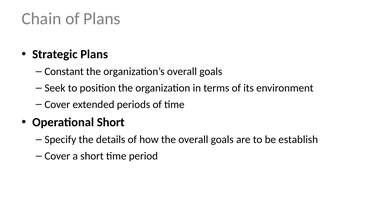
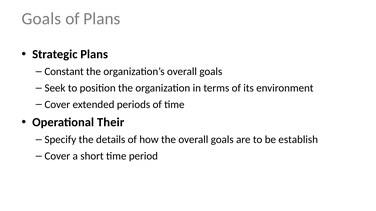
Chain: Chain -> Goals (41, 19)
Operational Short: Short -> Their (111, 123)
